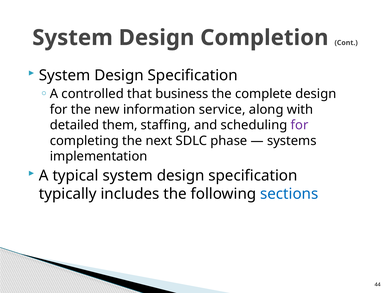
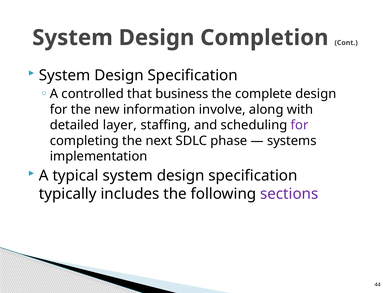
service: service -> involve (222, 109)
them: them -> layer (120, 125)
sections colour: blue -> purple (289, 193)
